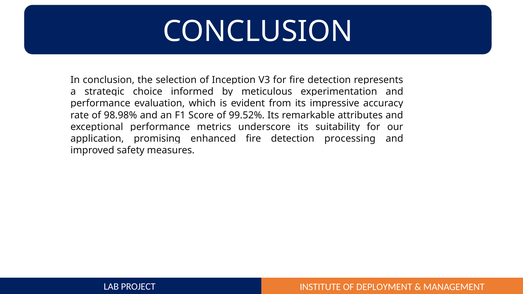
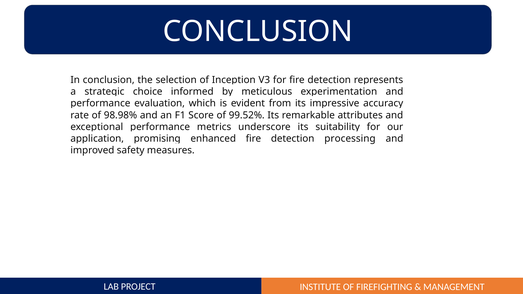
DEPLOYMENT: DEPLOYMENT -> FIREFIGHTING (384, 287)
